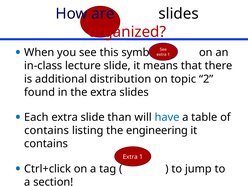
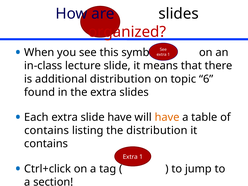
2: 2 -> 6 (206, 79)
slide than: than -> have (120, 117)
have colour: blue -> orange (167, 117)
the engineering: engineering -> distribution (157, 131)
